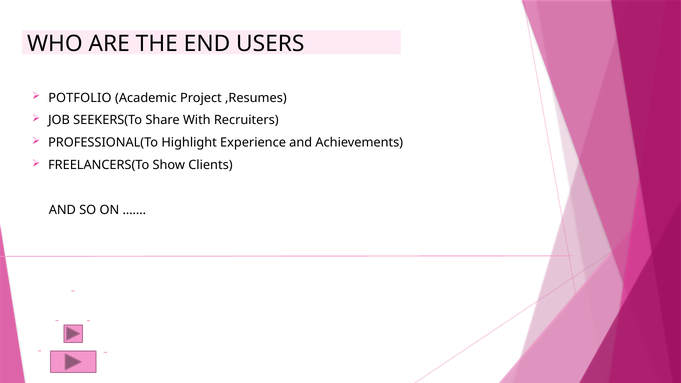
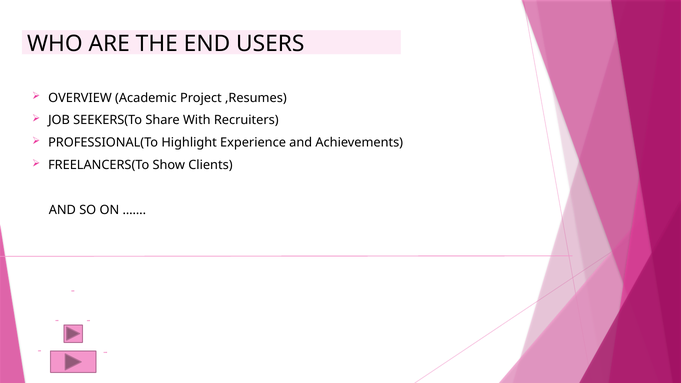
POTFOLIO: POTFOLIO -> OVERVIEW (80, 98)
